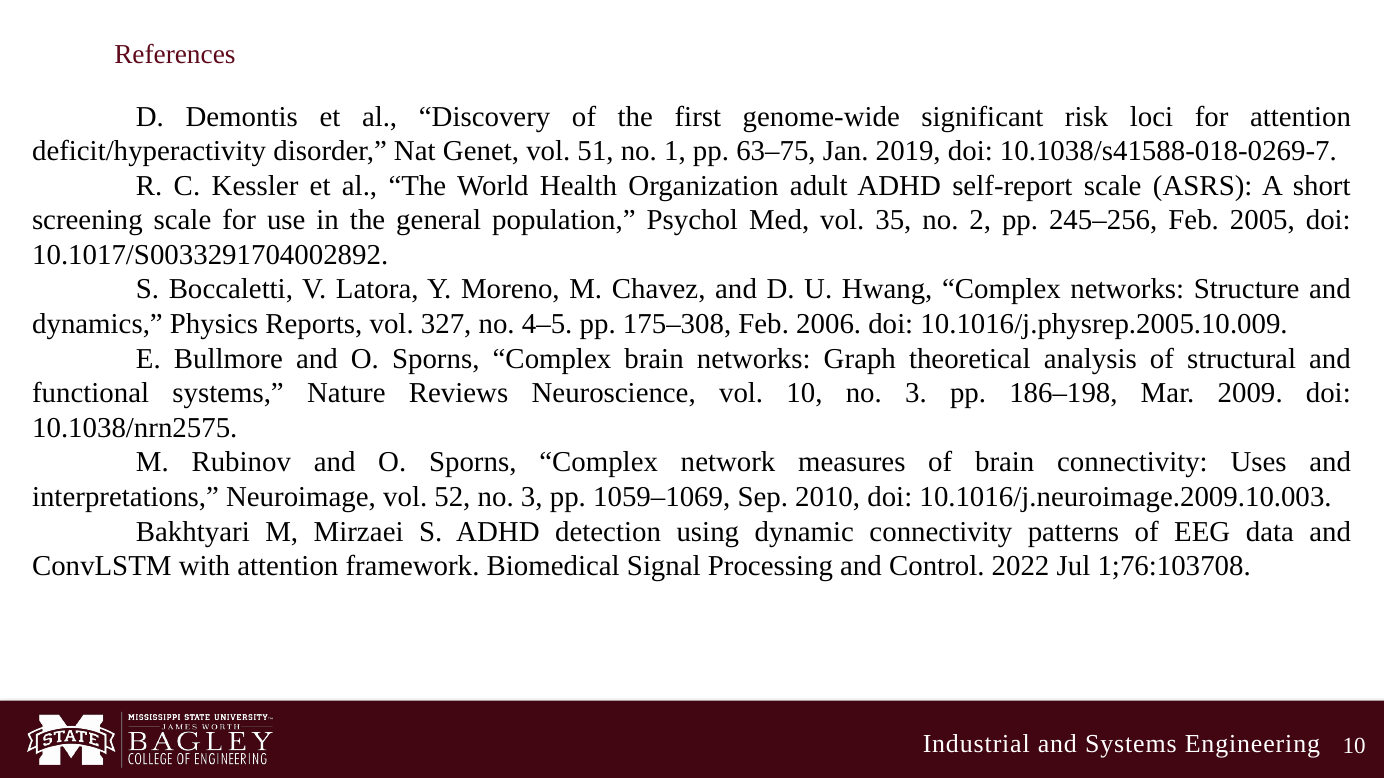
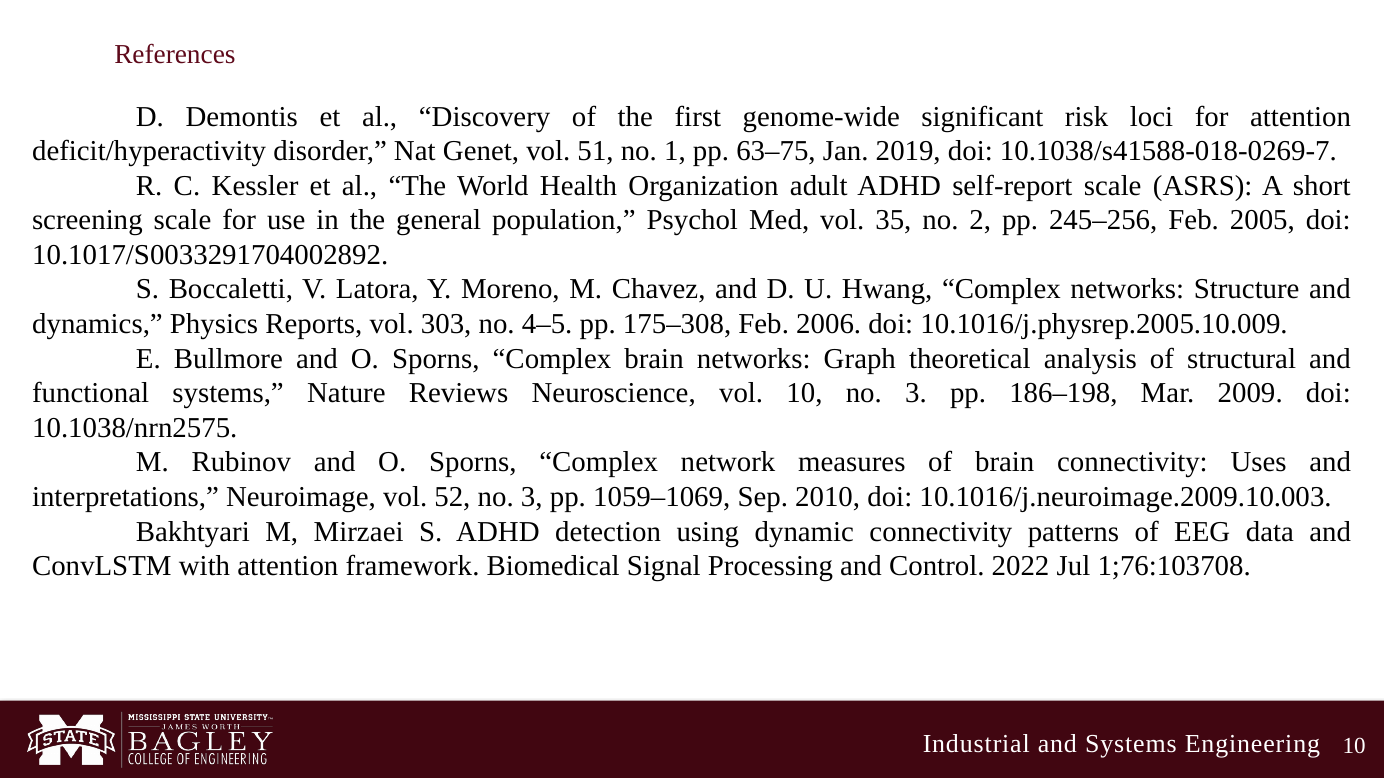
327: 327 -> 303 (446, 324)
